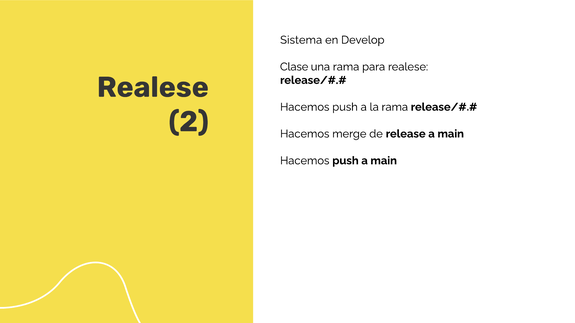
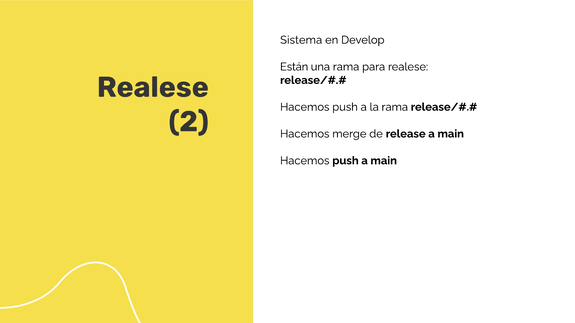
Clase: Clase -> Están (294, 67)
